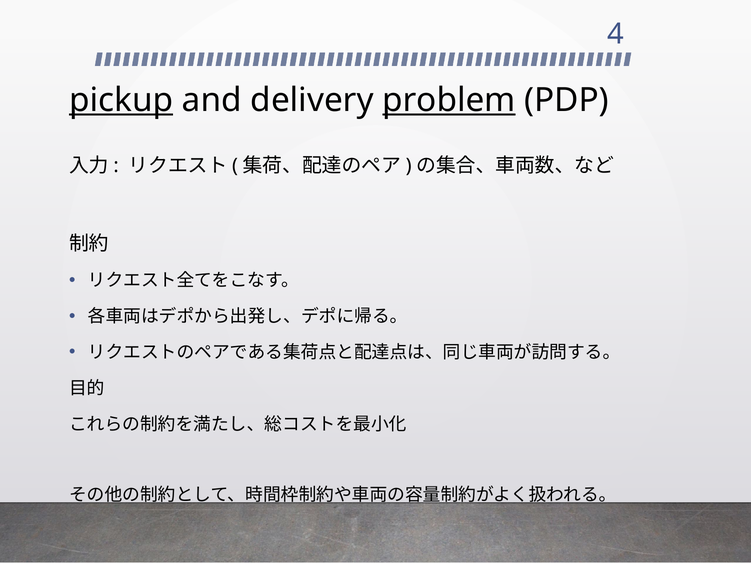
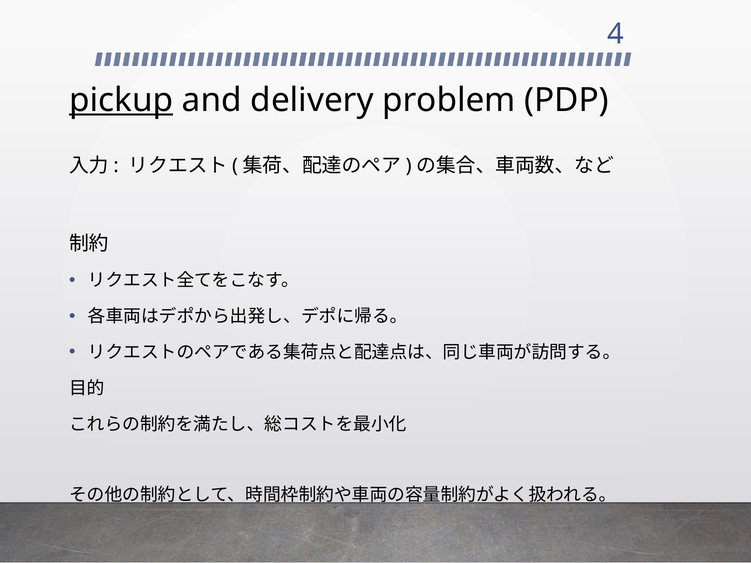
problem underline: present -> none (449, 100)
